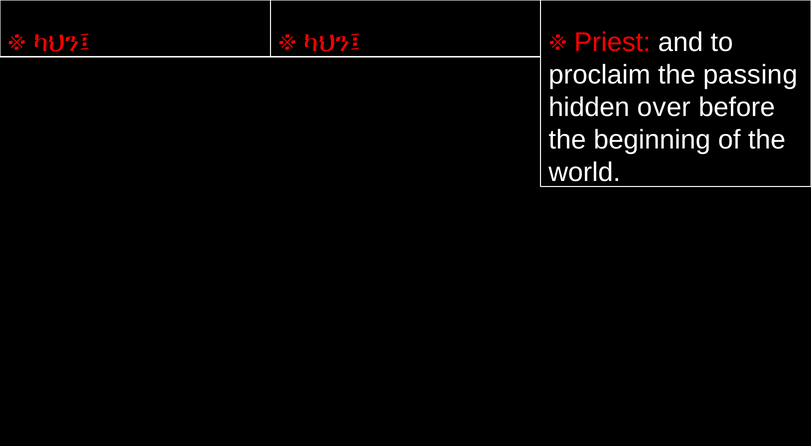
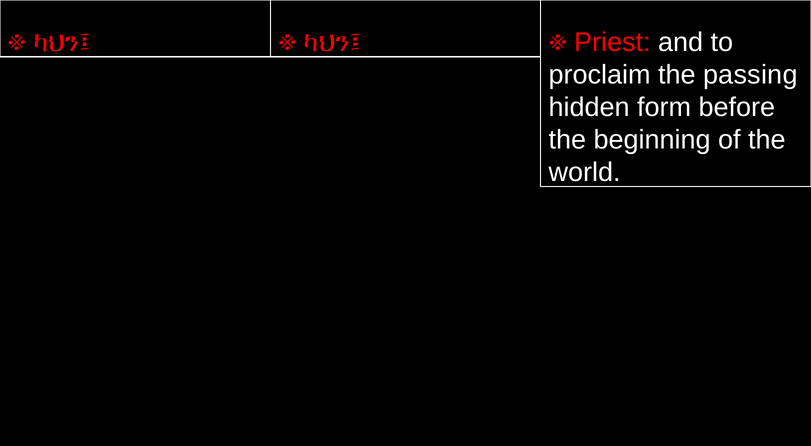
over: over -> form (664, 107)
